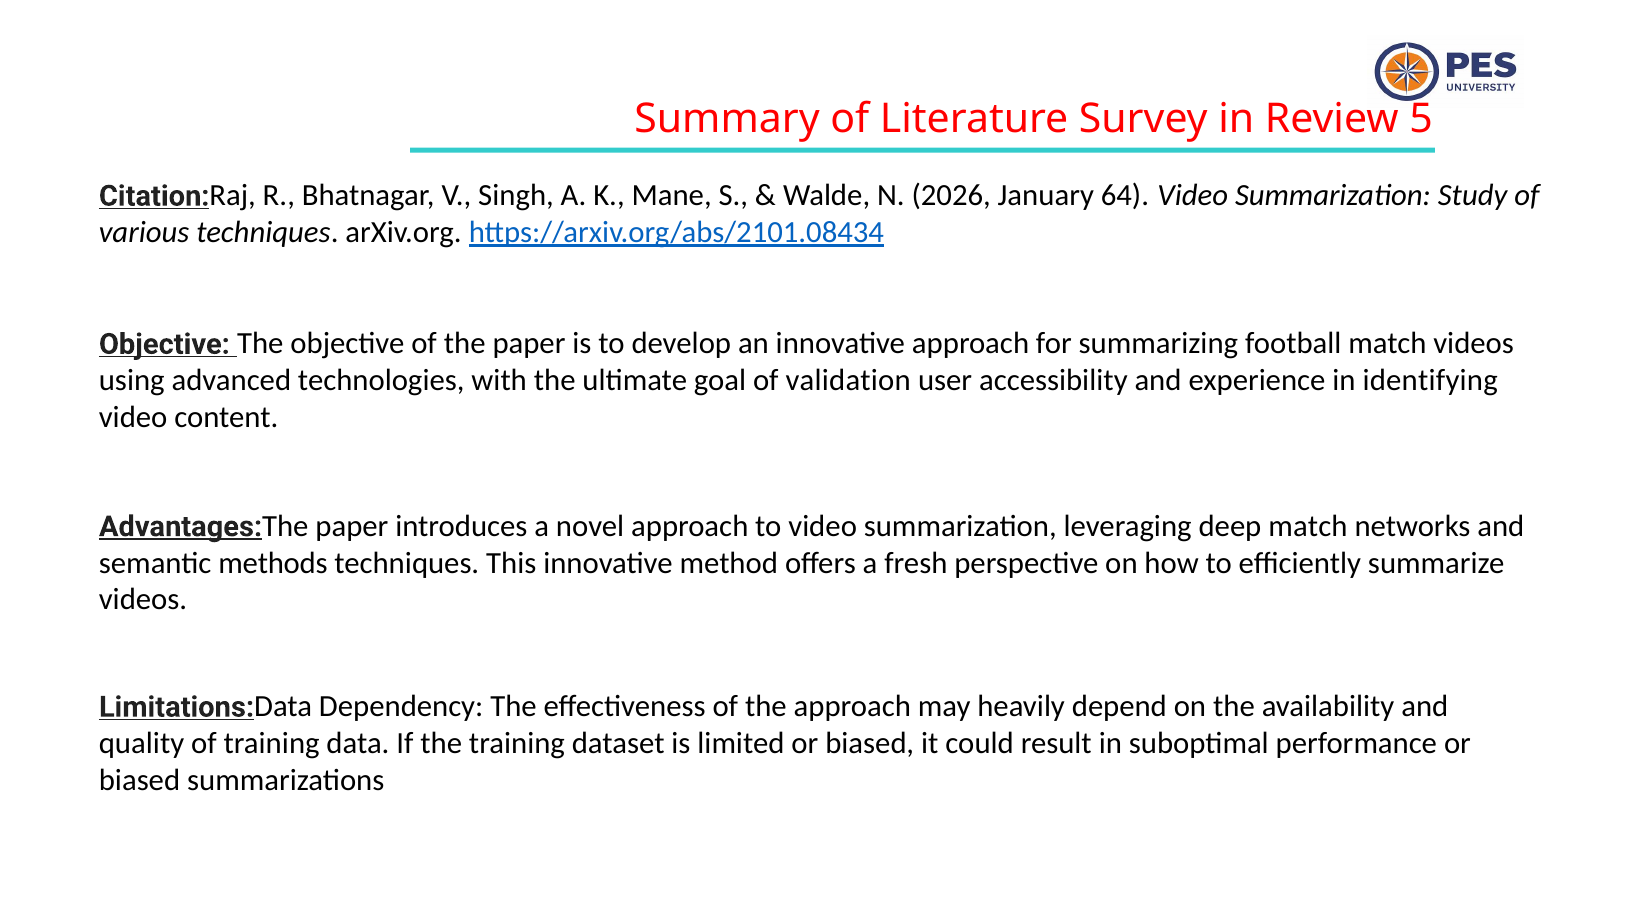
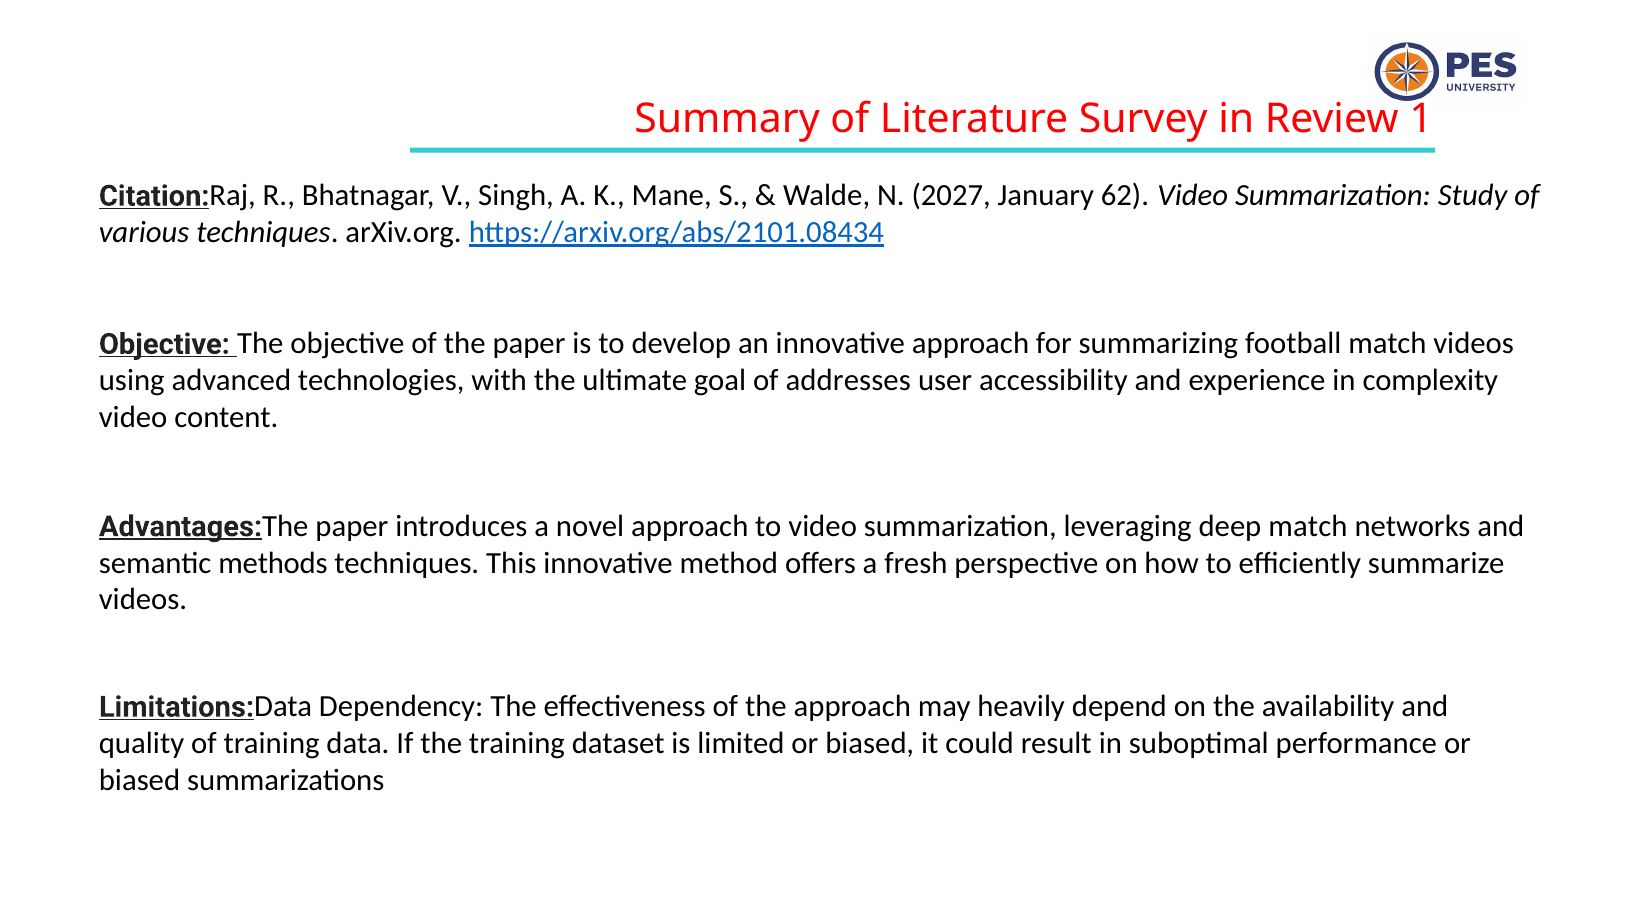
5: 5 -> 1 (1421, 119)
2026: 2026 -> 2027 (951, 196)
64: 64 -> 62 (1125, 196)
validation: validation -> addresses (848, 381)
identifying: identifying -> complexity (1430, 381)
